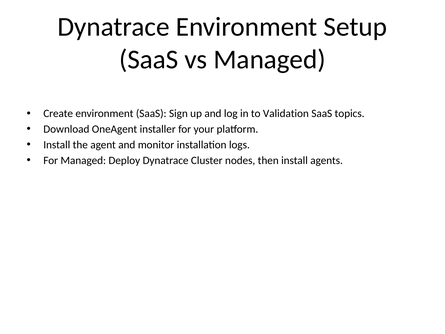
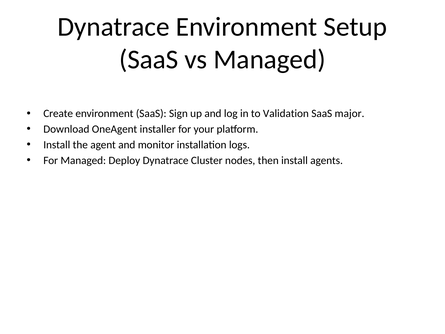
topics: topics -> major (350, 114)
